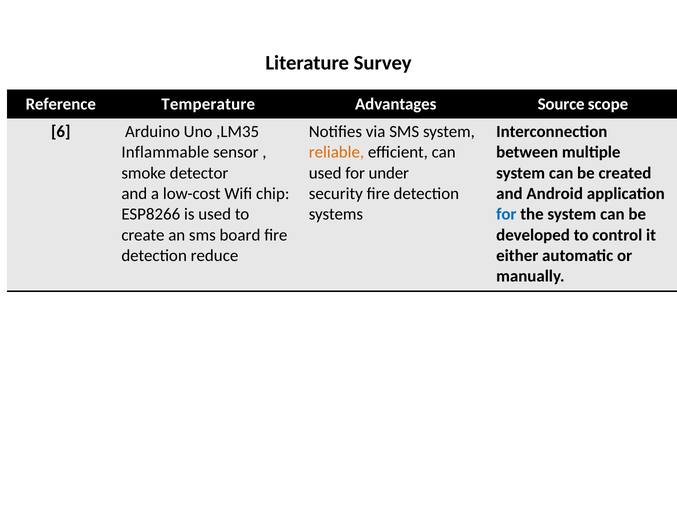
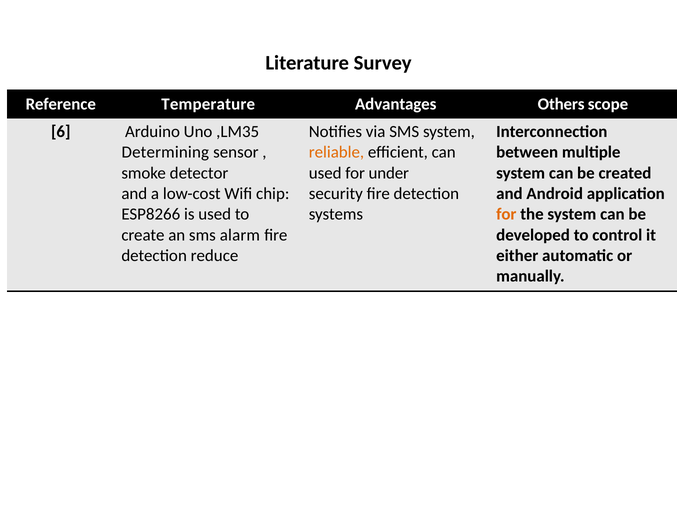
Source: Source -> Others (561, 104)
Inflammable: Inflammable -> Determining (165, 152)
for colour: blue -> orange (506, 214)
board: board -> alarm (240, 235)
